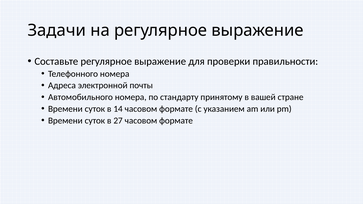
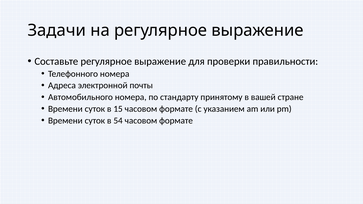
14: 14 -> 15 (118, 109)
27: 27 -> 54 (118, 121)
